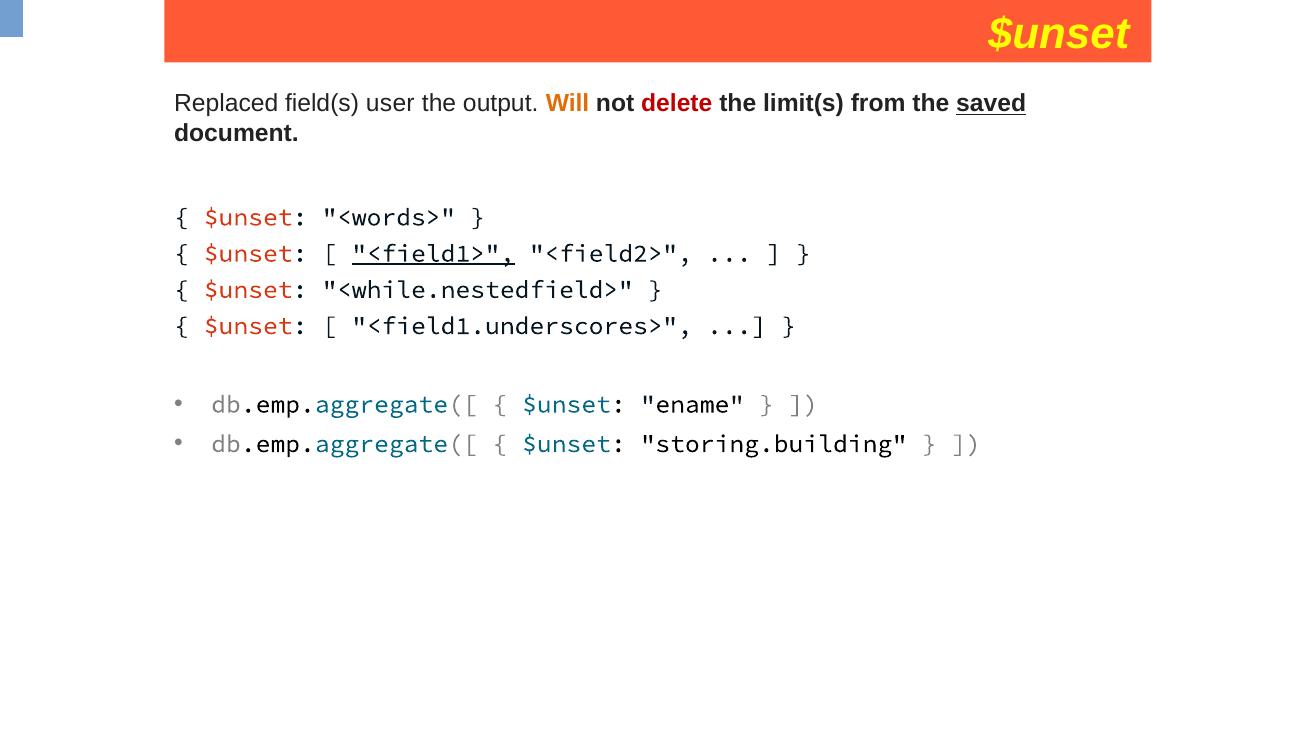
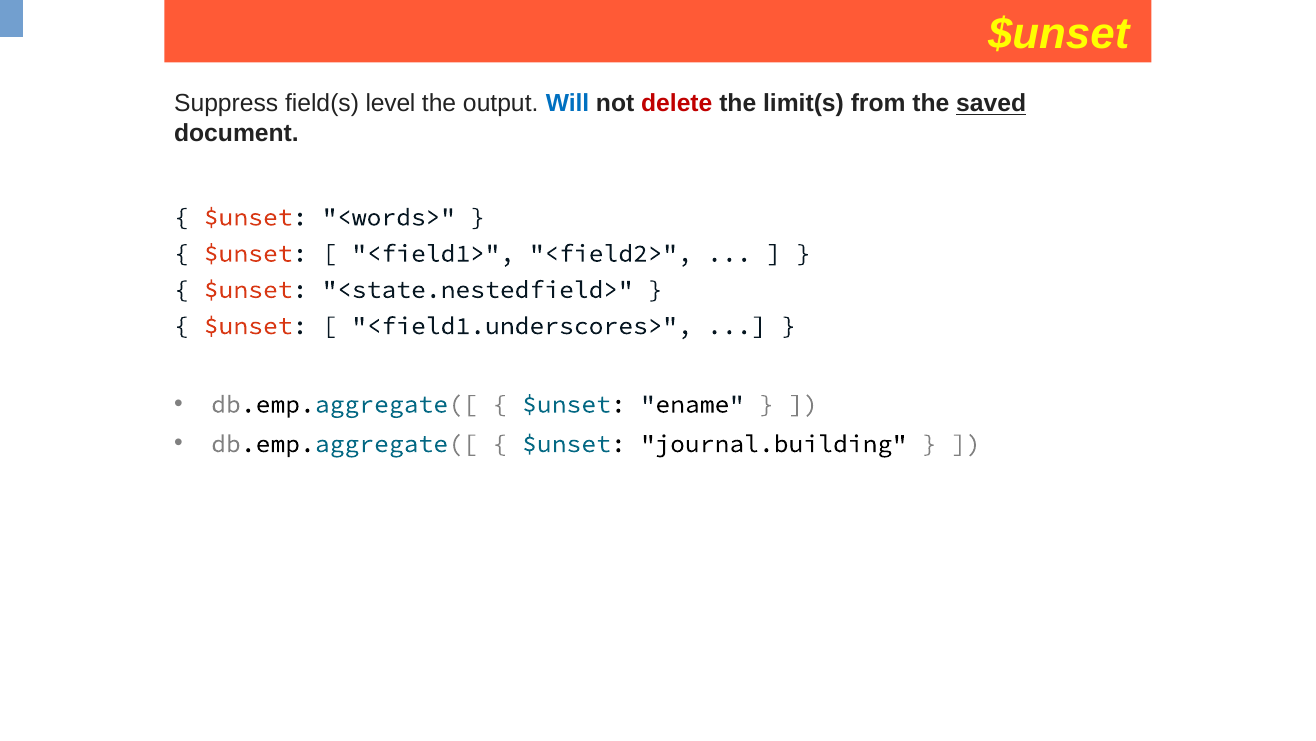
Replaced: Replaced -> Suppress (226, 104)
user: user -> level (391, 104)
Will colour: orange -> blue (568, 104)
<field1> underline: present -> none (433, 253)
<while.nestedfield>: <while.nestedfield> -> <state.nestedfield> (478, 289)
storing.building: storing.building -> journal.building (774, 443)
